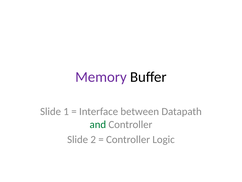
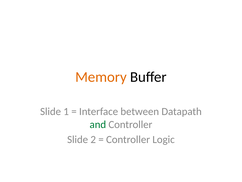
Memory colour: purple -> orange (101, 77)
